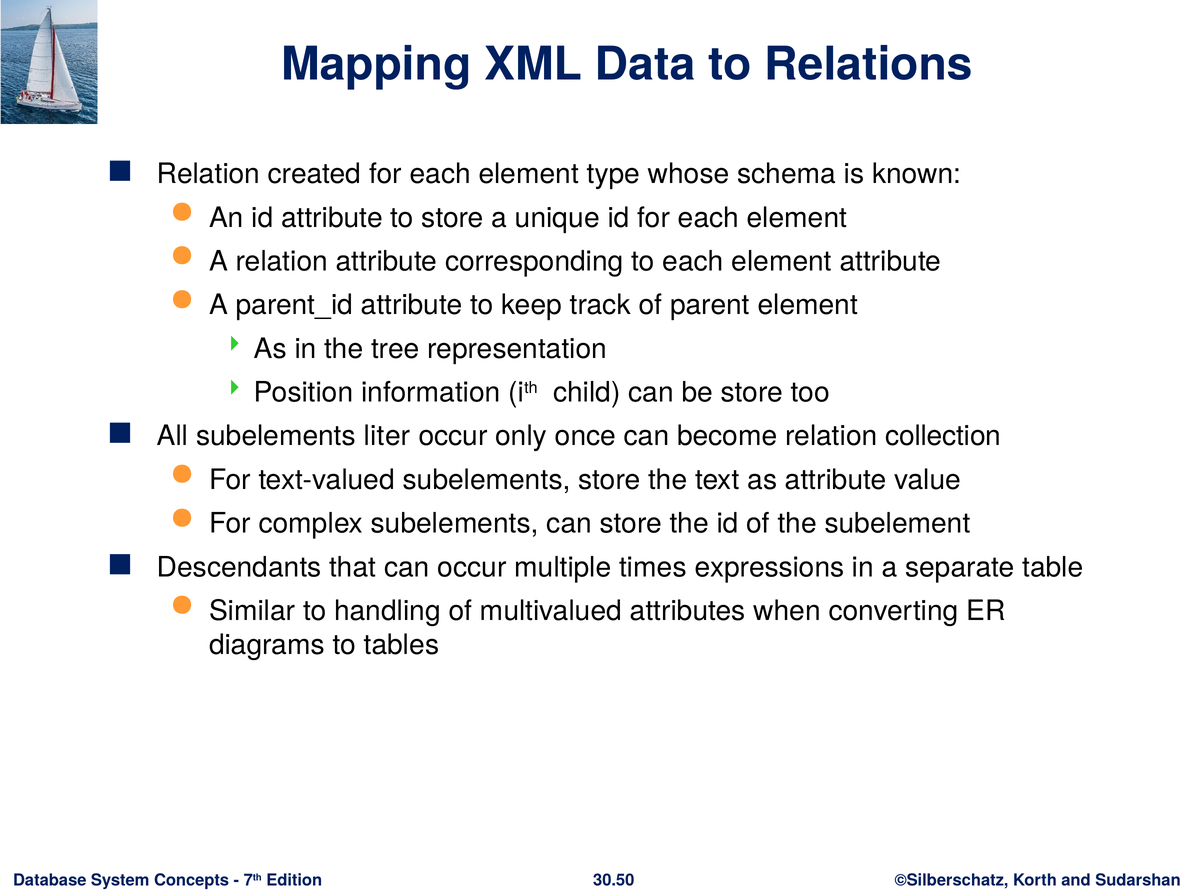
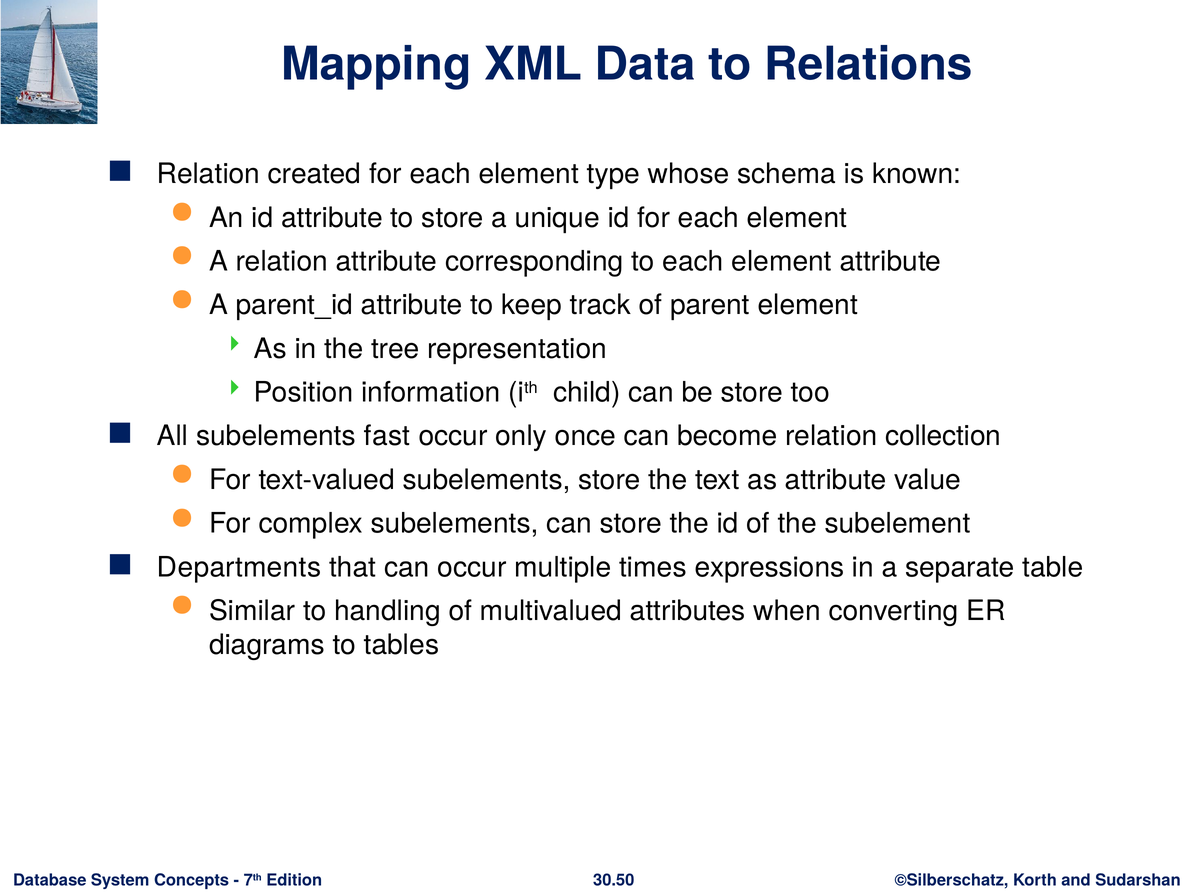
liter: liter -> fast (387, 436)
Descendants: Descendants -> Departments (239, 567)
